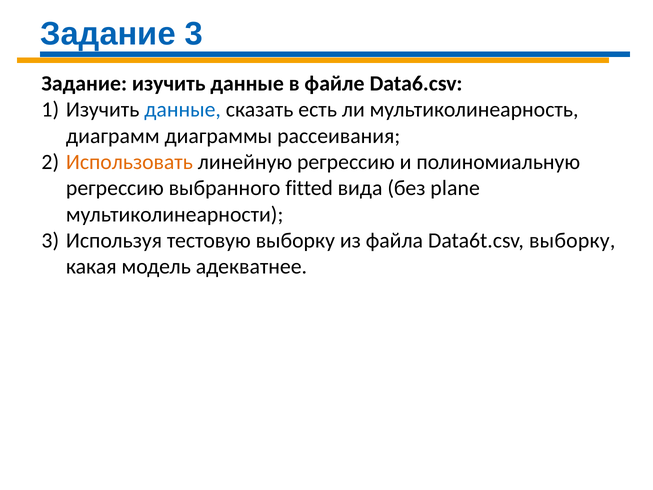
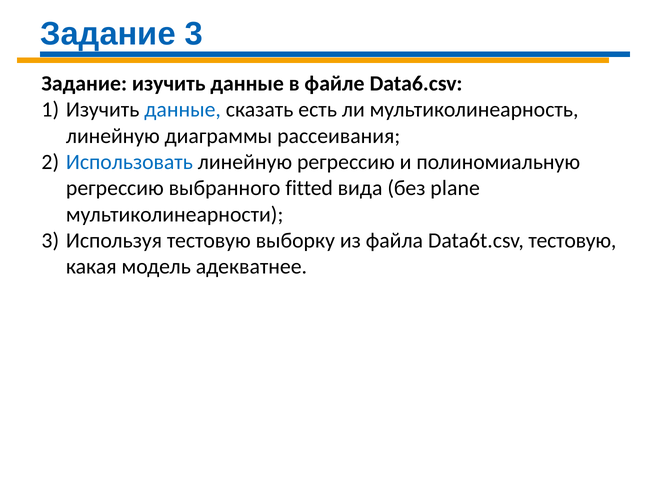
диаграмм: диаграмм -> линейную (113, 136)
Использовать colour: orange -> blue (129, 162)
Data6t.csv выборку: выборку -> тестовую (572, 240)
